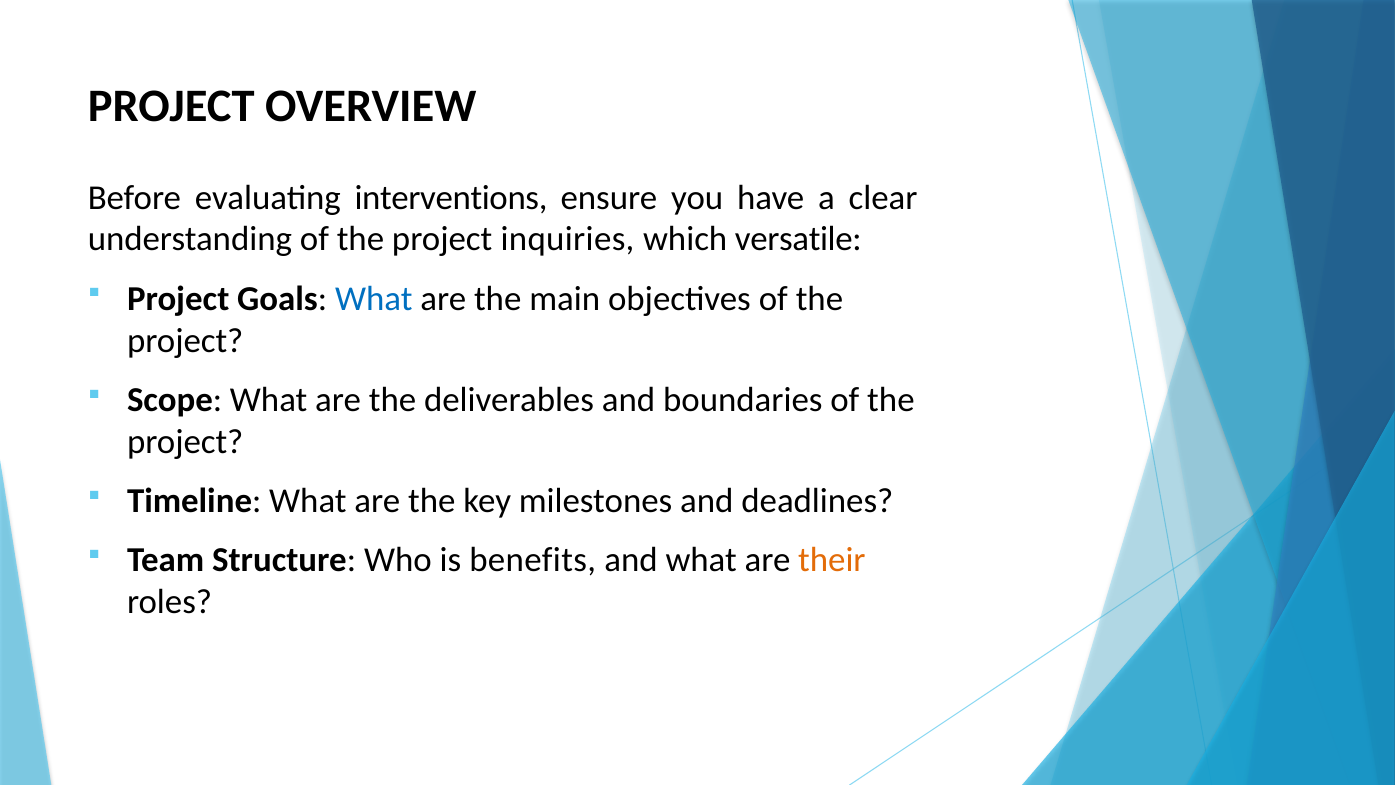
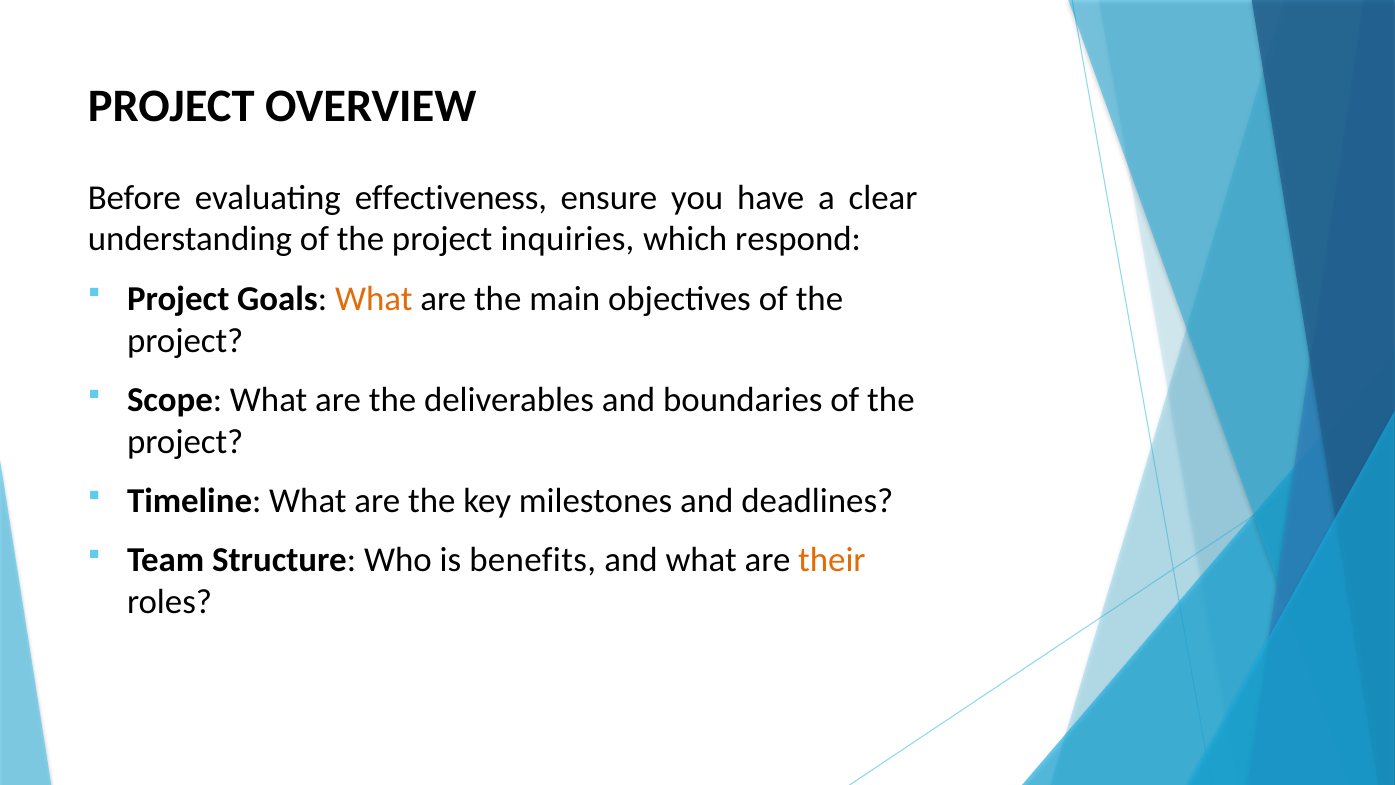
interventions: interventions -> effectiveness (451, 197)
versatile: versatile -> respond (798, 239)
What colour: blue -> orange (374, 299)
